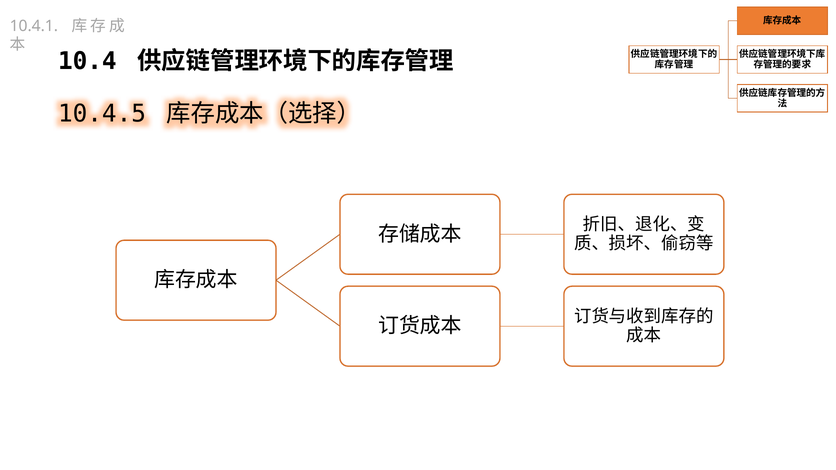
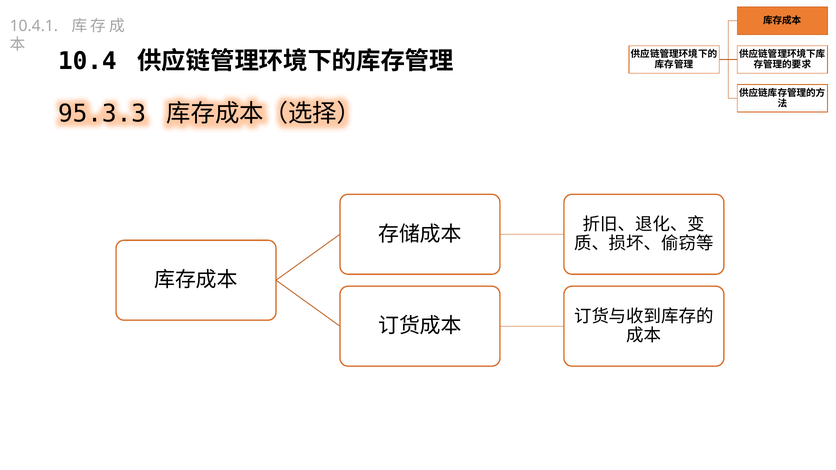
10.4.5: 10.4.5 -> 95.3.3 (102, 114)
